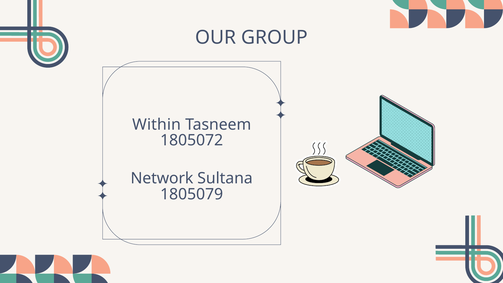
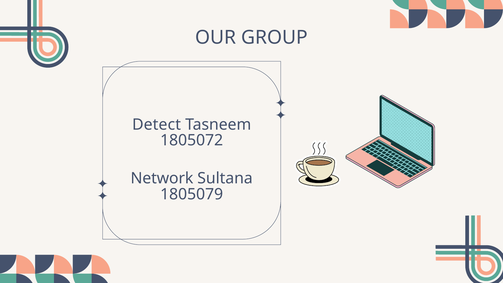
Within: Within -> Detect (157, 125)
